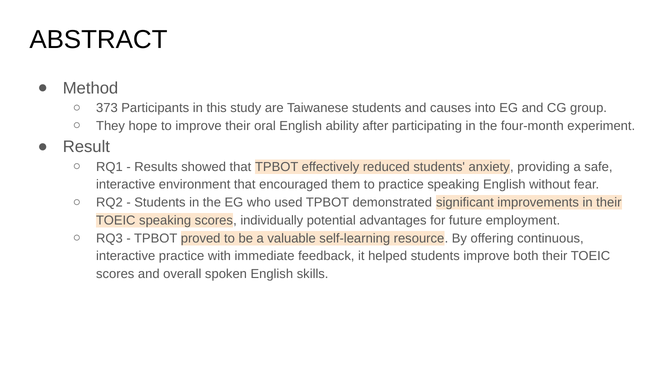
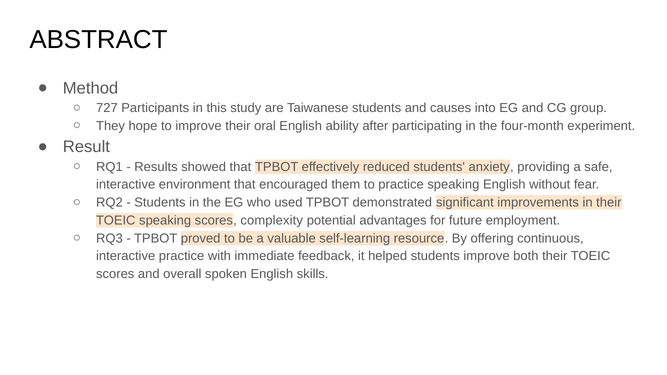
373: 373 -> 727 (107, 108)
individually: individually -> complexity (272, 220)
